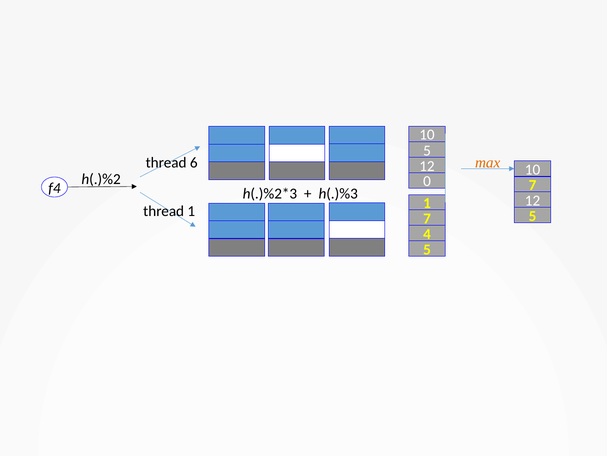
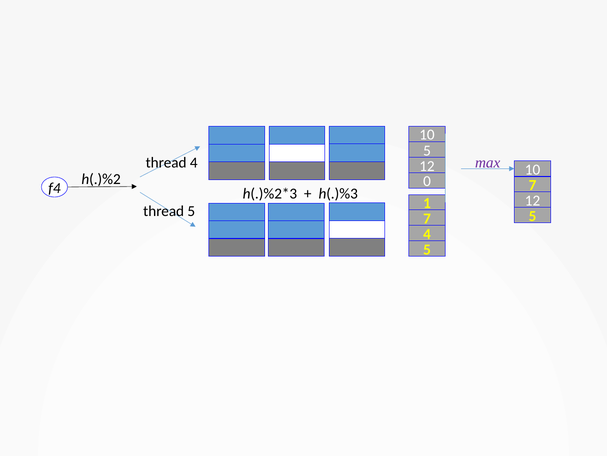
max colour: orange -> purple (488, 162)
thread 6: 6 -> 4 (194, 163)
thread 1: 1 -> 5 (191, 211)
